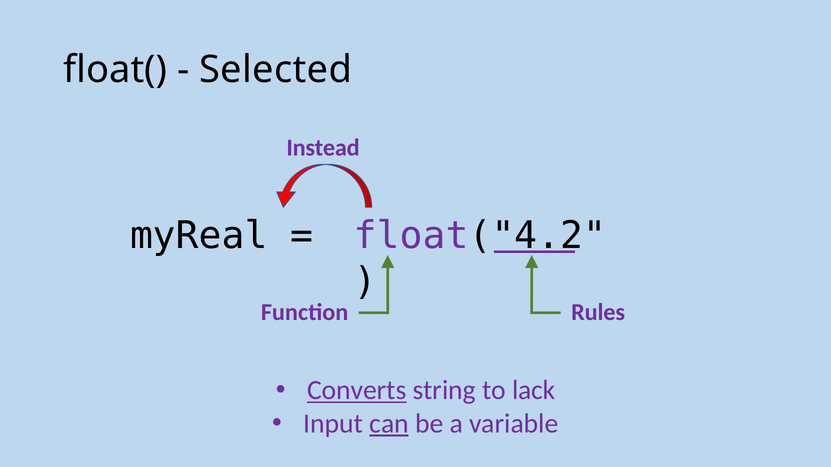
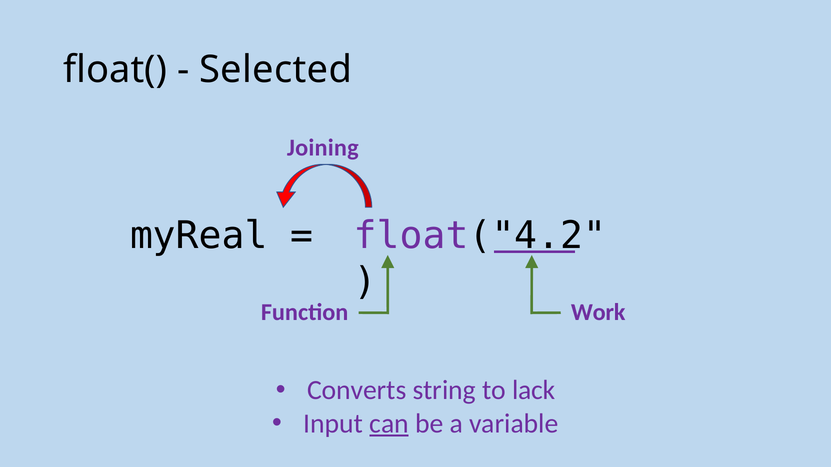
Instead: Instead -> Joining (323, 148)
Rules: Rules -> Work (598, 313)
Converts underline: present -> none (357, 391)
